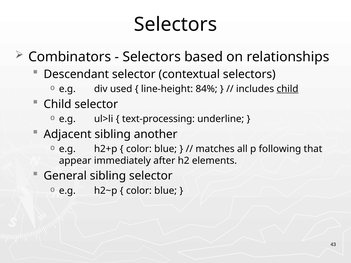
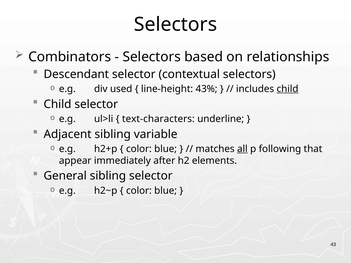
84%: 84% -> 43% (207, 89)
text-processing: text-processing -> text-characters (158, 119)
another: another -> variable (156, 134)
all underline: none -> present (242, 149)
